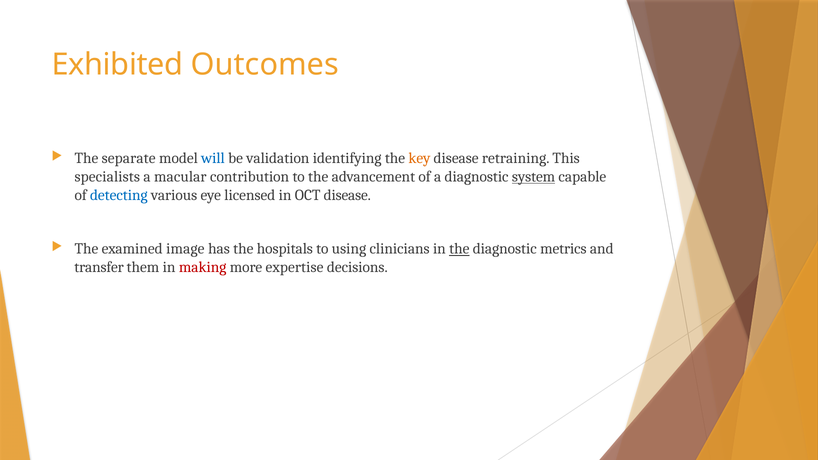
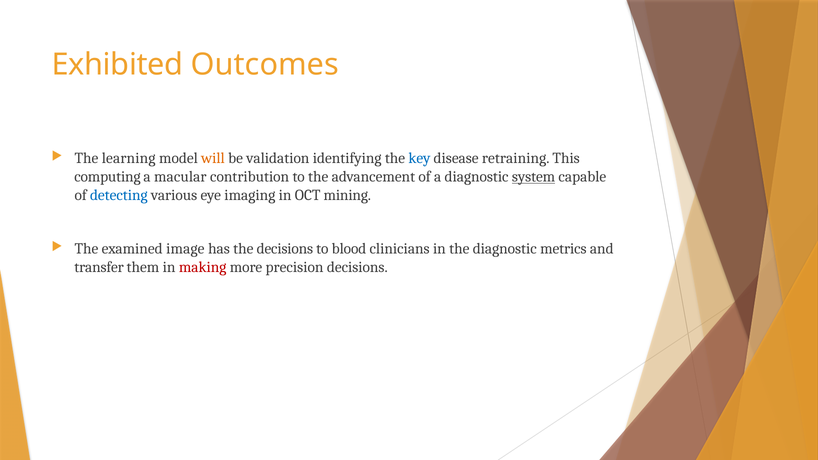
separate: separate -> learning (129, 158)
will colour: blue -> orange (213, 158)
key colour: orange -> blue (419, 158)
specialists: specialists -> computing (107, 177)
licensed: licensed -> imaging (250, 195)
OCT disease: disease -> mining (347, 195)
the hospitals: hospitals -> decisions (285, 249)
using: using -> blood (349, 249)
the underline: present -> none (459, 249)
expertise: expertise -> precision (295, 267)
